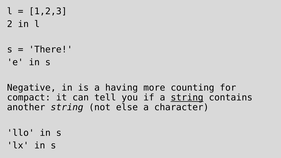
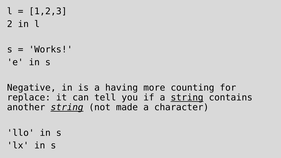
There: There -> Works (51, 50)
compact: compact -> replace (29, 98)
string underline: none -> present (67, 107)
else: else -> made (127, 107)
